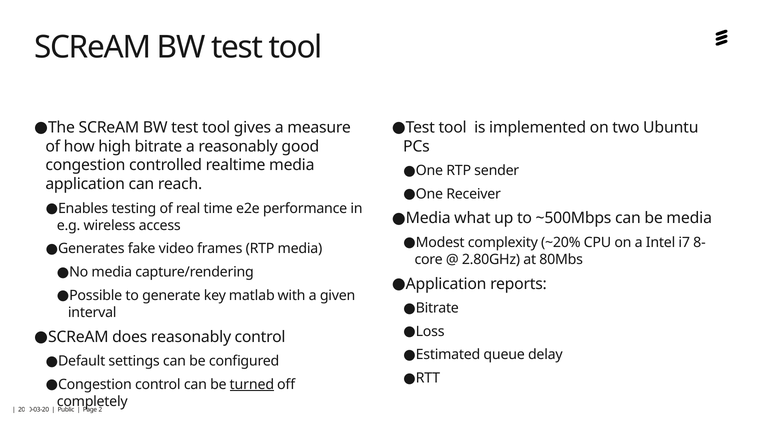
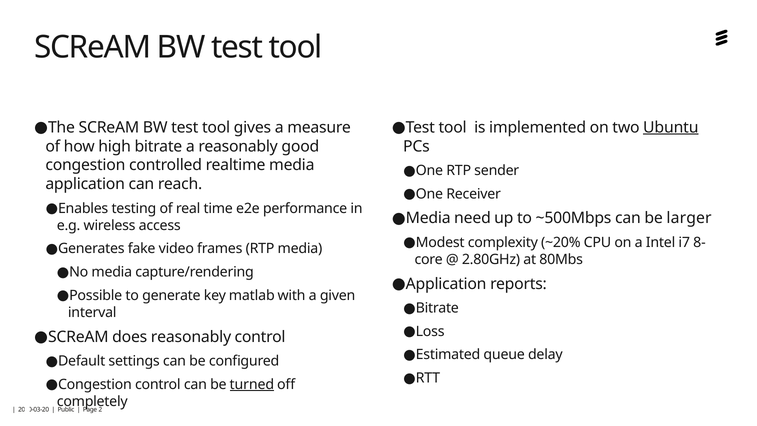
Ubuntu underline: none -> present (671, 127)
what: what -> need (472, 218)
be media: media -> larger (689, 218)
